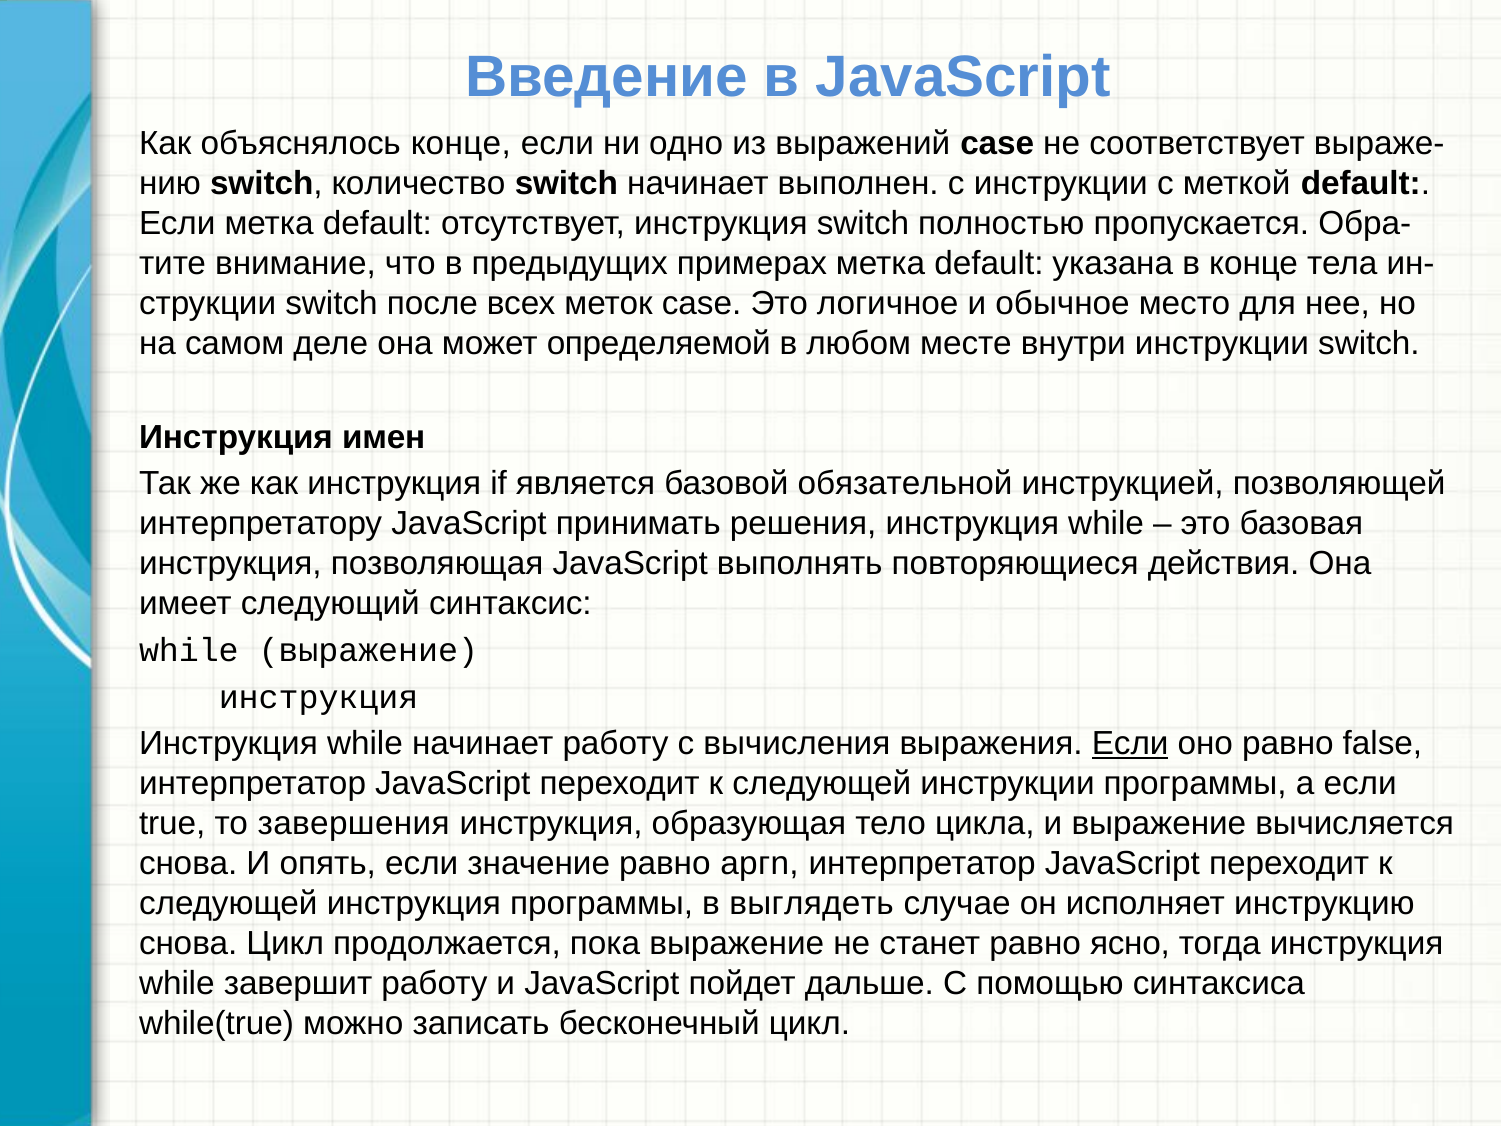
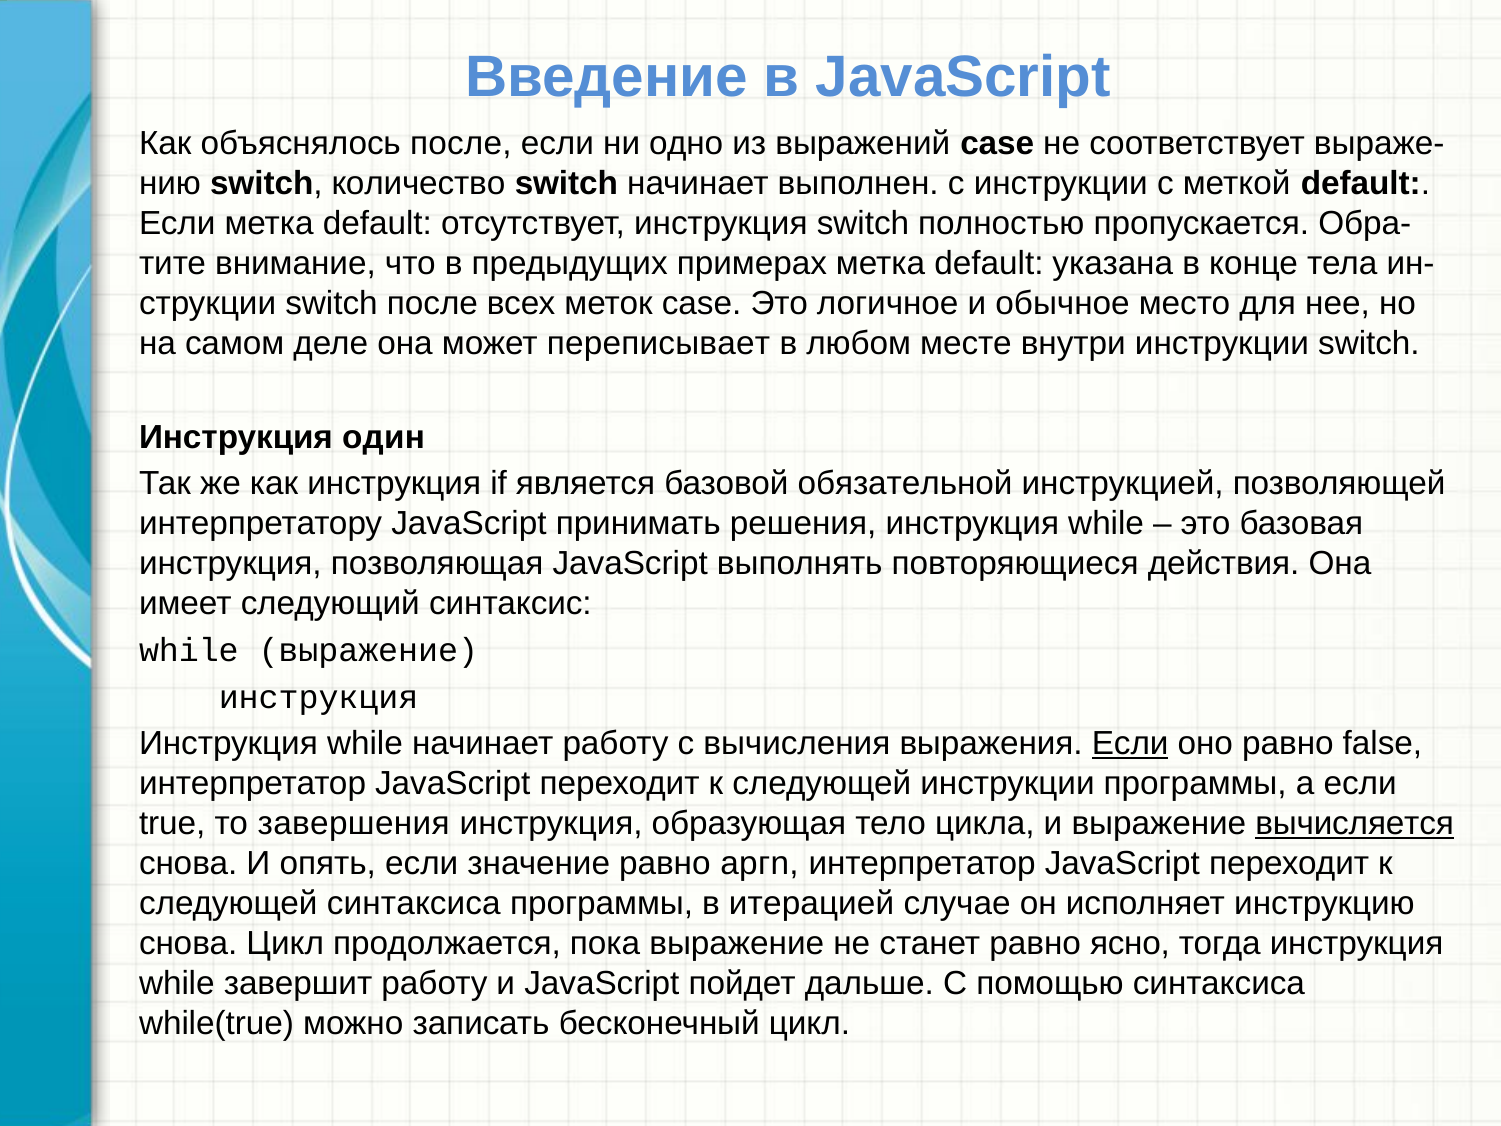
объяснялось конце: конце -> после (461, 144)
определяемой: определяемой -> переписывает (658, 344)
имен: имен -> один (384, 437)
вычисляется underline: none -> present (1355, 824)
следующей инструкция: инструкция -> синтаксиса (414, 904)
выглядеть: выглядеть -> итерацией (812, 904)
